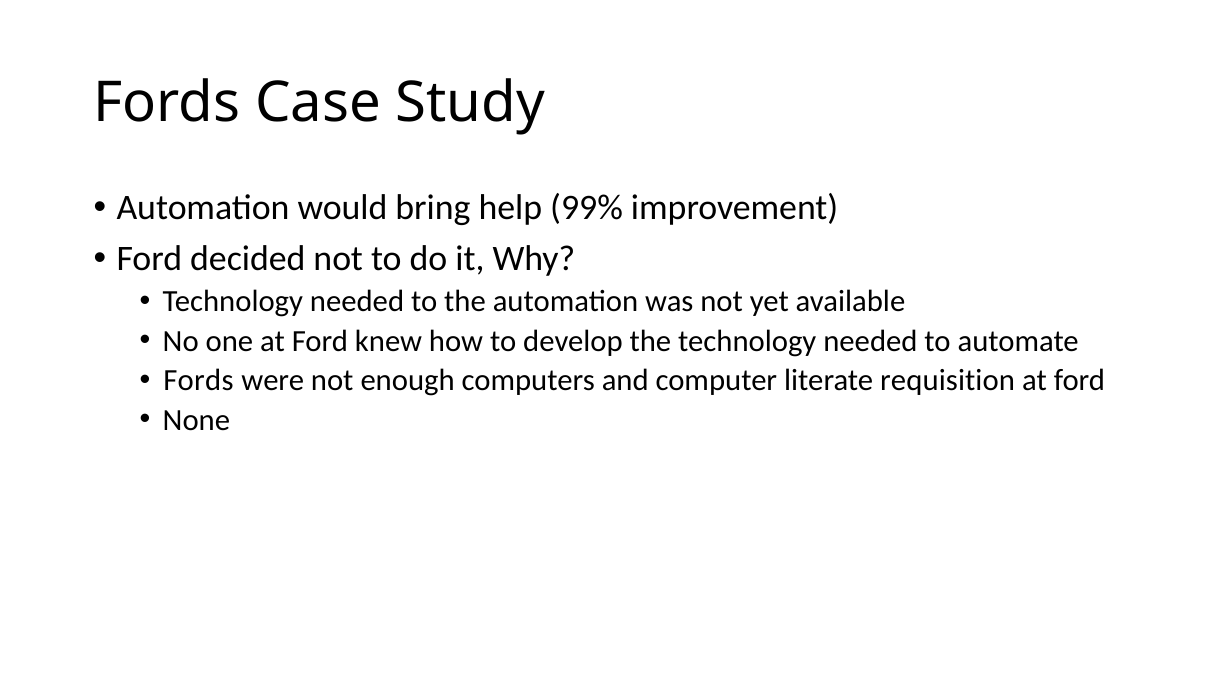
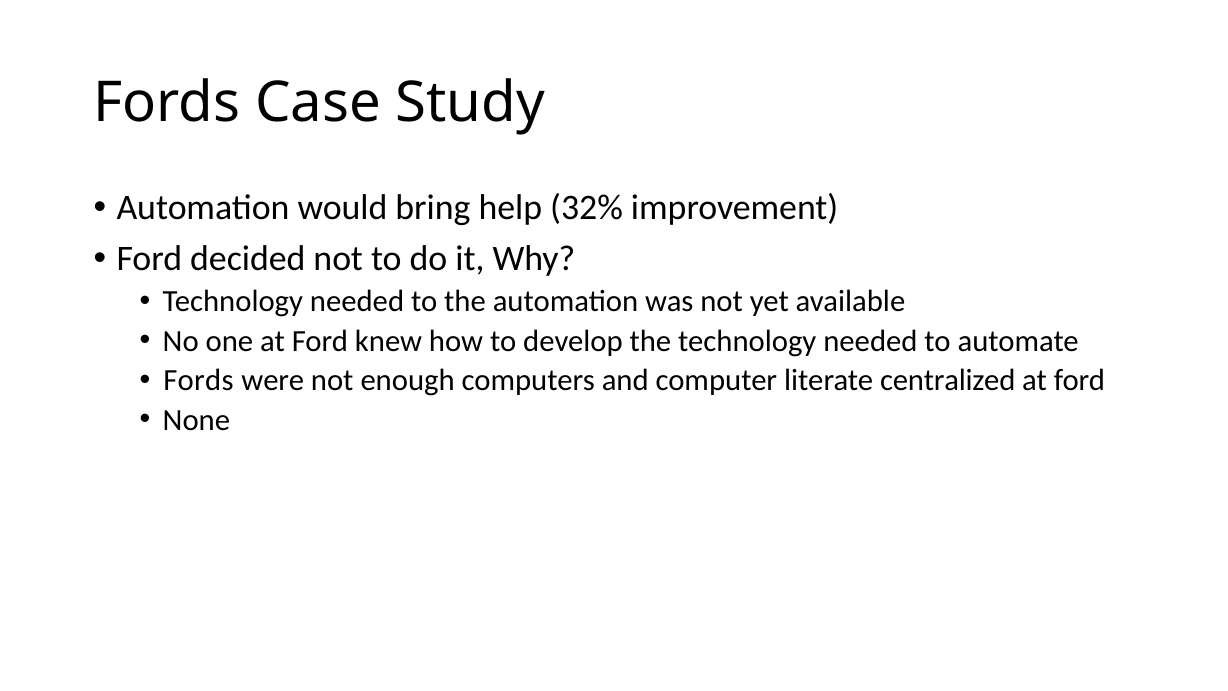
99%: 99% -> 32% (587, 208)
requisition: requisition -> centralized (948, 380)
